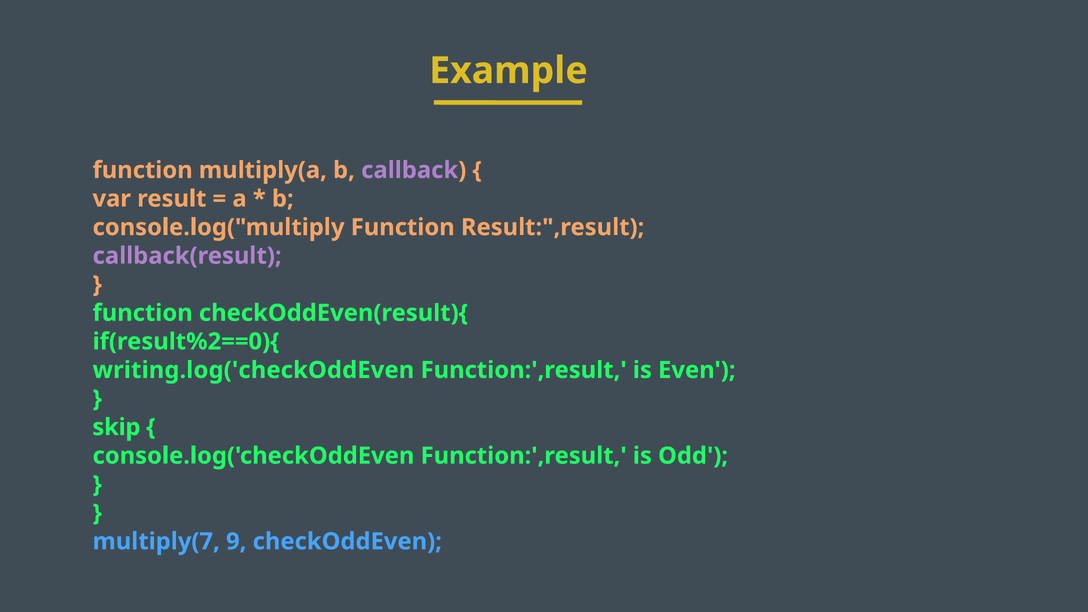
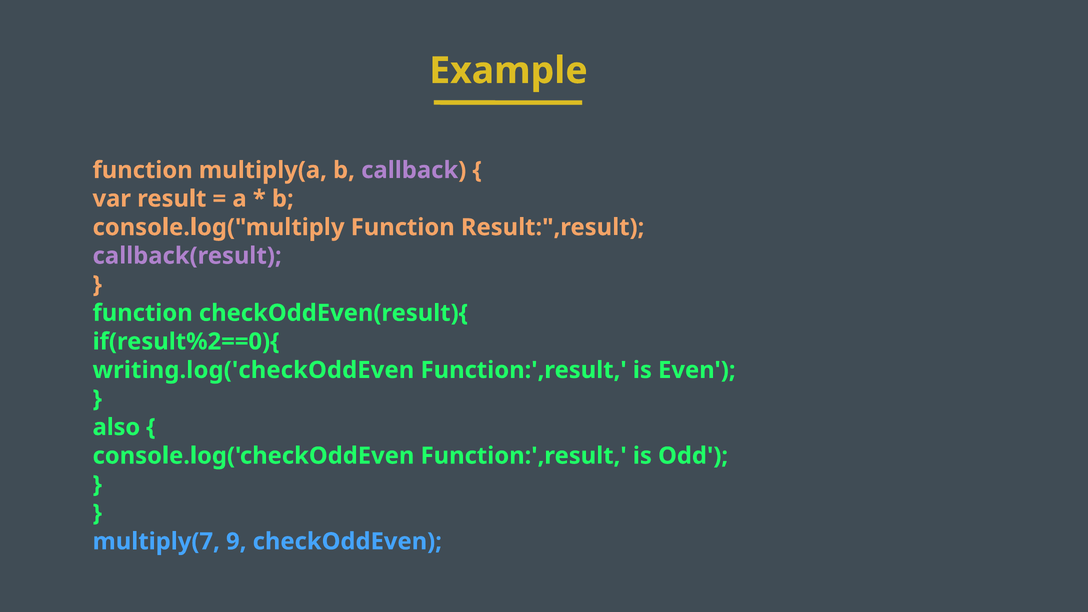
skip: skip -> also (116, 427)
